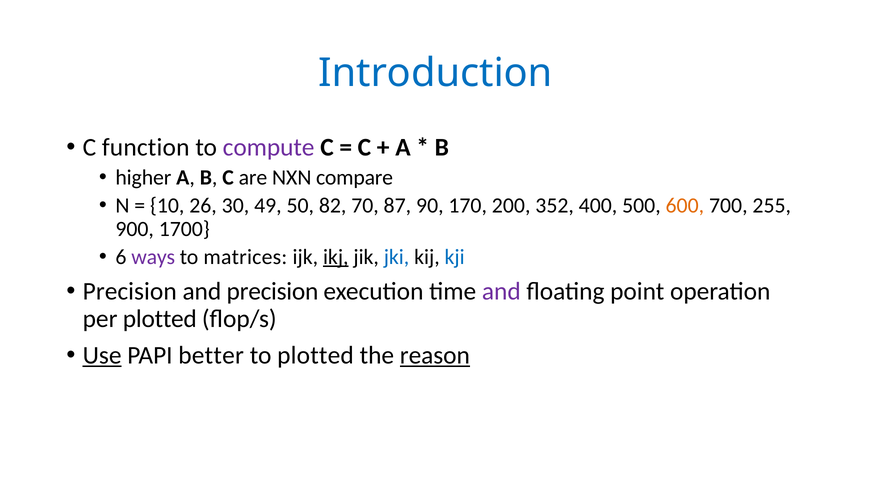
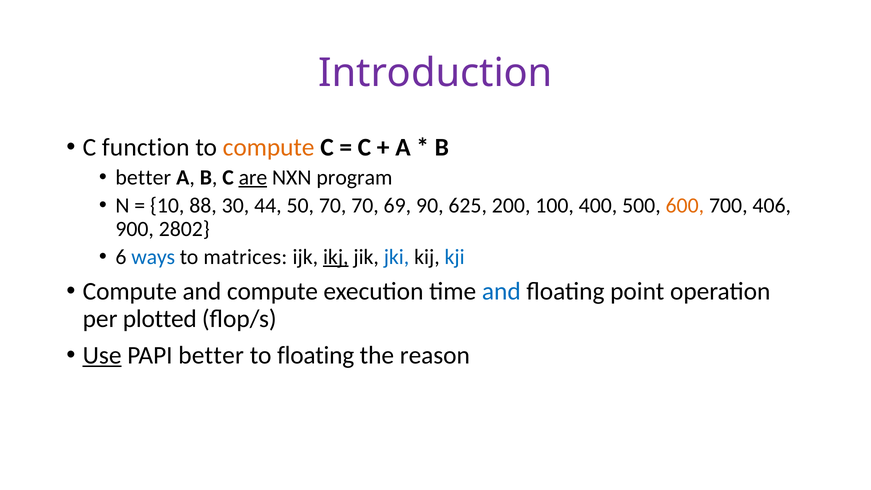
Introduction colour: blue -> purple (435, 73)
compute colour: purple -> orange (269, 147)
higher: higher -> better (143, 177)
are underline: none -> present (253, 177)
compare: compare -> program (354, 177)
26: 26 -> 88 (203, 205)
49: 49 -> 44 (268, 205)
50 82: 82 -> 70 (333, 205)
87: 87 -> 69 (397, 205)
170: 170 -> 625 (468, 205)
352: 352 -> 100 (555, 205)
255: 255 -> 406 (772, 205)
1700: 1700 -> 2802 (184, 229)
ways colour: purple -> blue (153, 257)
Precision: Precision -> Compute (130, 291)
and precision: precision -> compute (272, 291)
and colour: purple -> blue (501, 291)
to plotted: plotted -> floating (316, 355)
reason underline: present -> none (435, 355)
